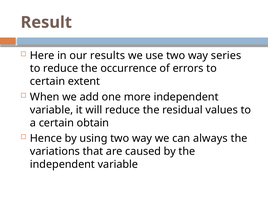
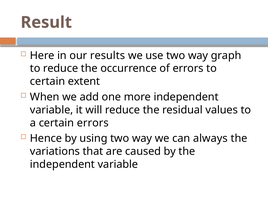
series: series -> graph (226, 55)
certain obtain: obtain -> errors (93, 123)
